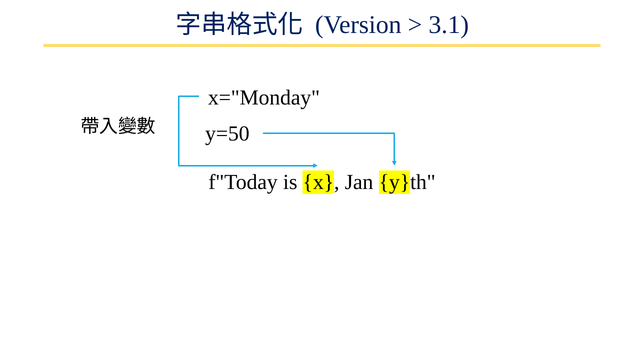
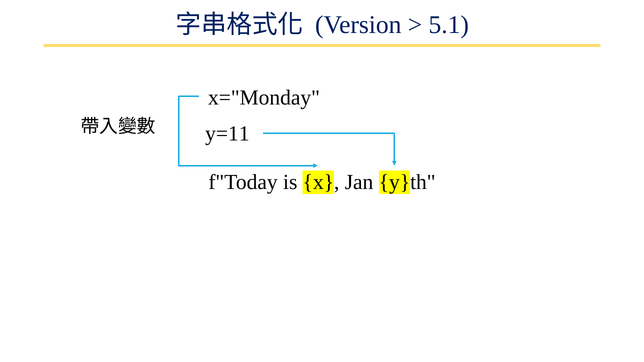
3.1: 3.1 -> 5.1 (449, 25)
y=50: y=50 -> y=11 (227, 134)
